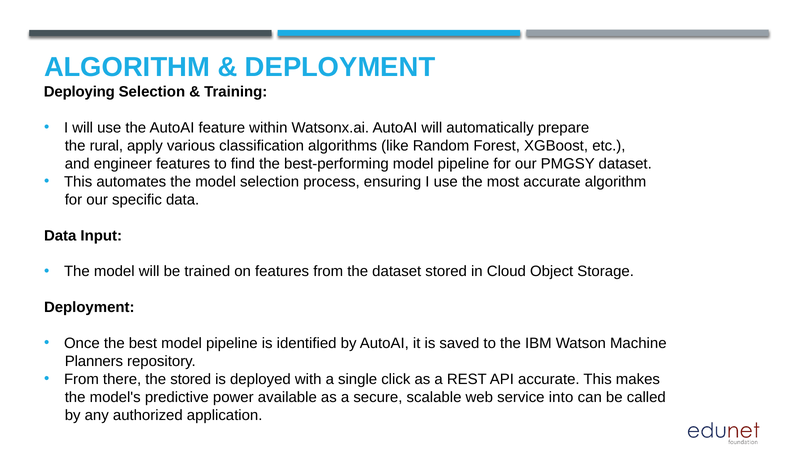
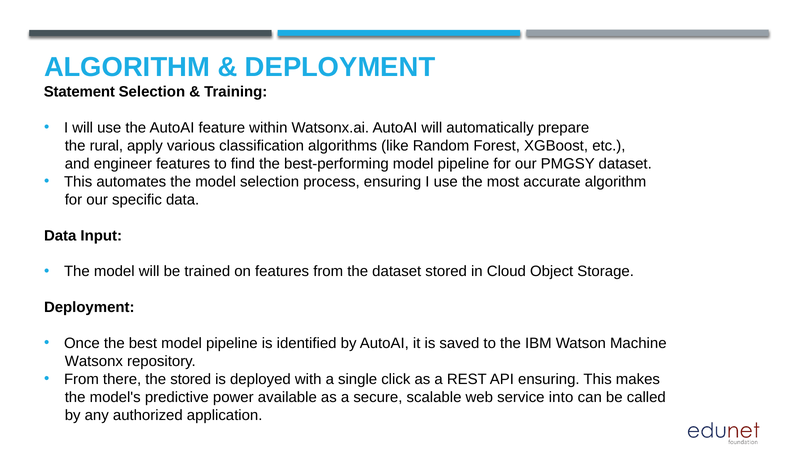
Deploying: Deploying -> Statement (79, 92)
Planners: Planners -> Watsonx (94, 361)
API accurate: accurate -> ensuring (549, 379)
